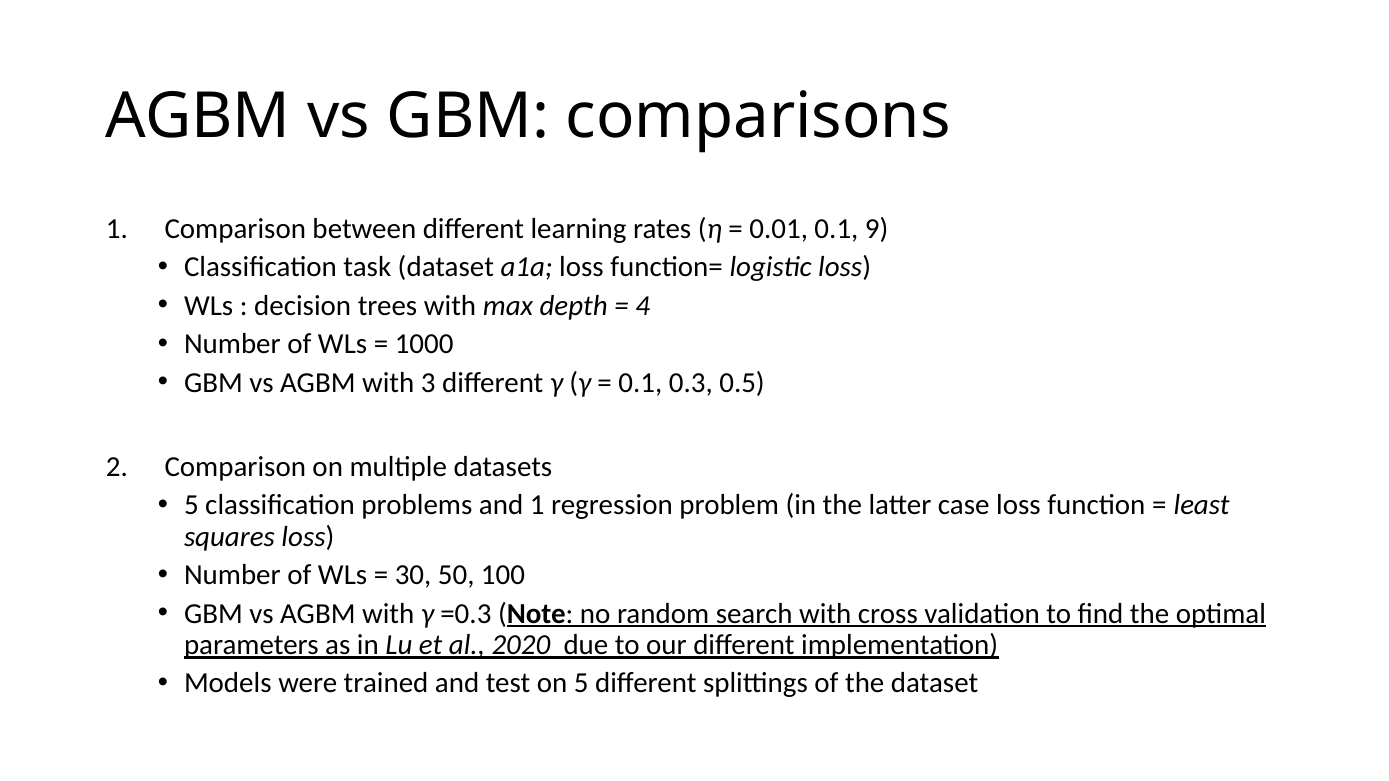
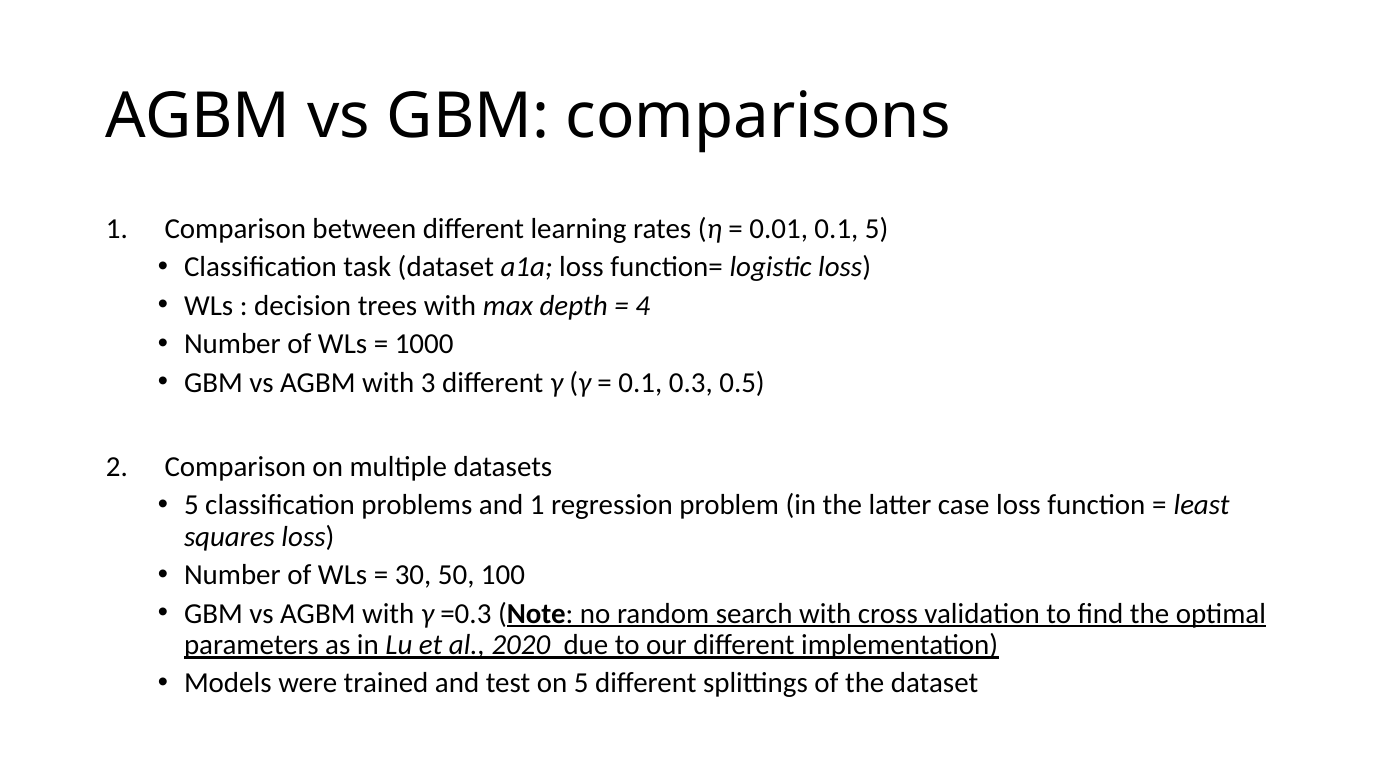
0.1 9: 9 -> 5 (877, 229)
